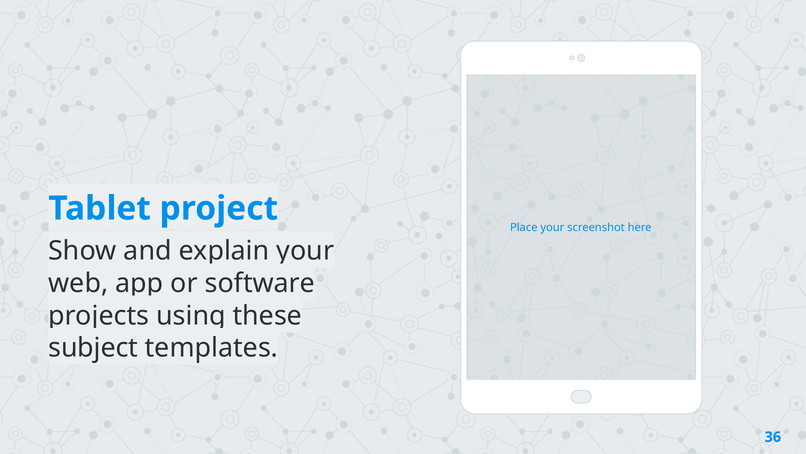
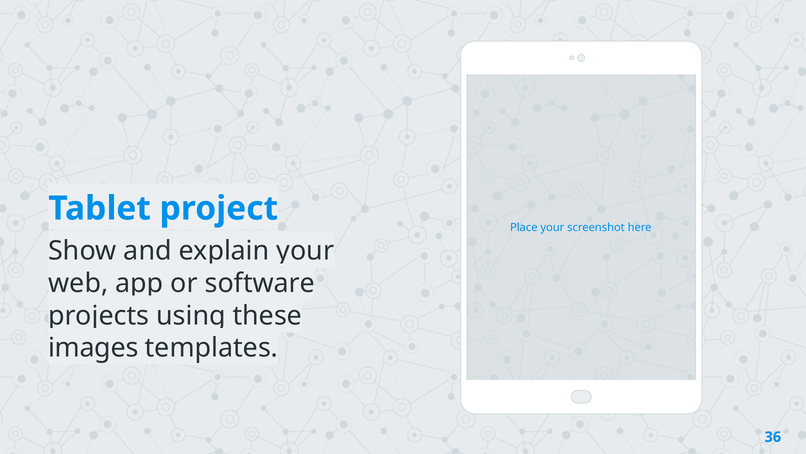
subject: subject -> images (93, 347)
